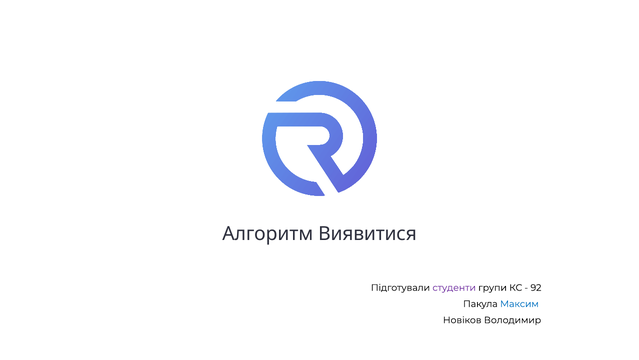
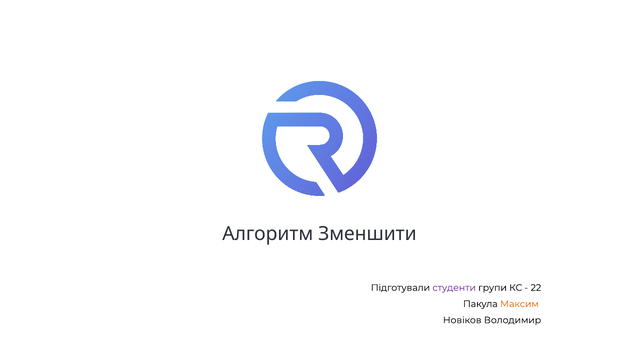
Виявитися: Виявитися -> Зменшити (367, 234)
92: 92 -> 22 (536, 287)
Максим colour: blue -> orange (519, 303)
